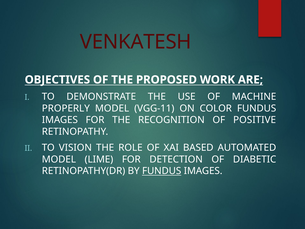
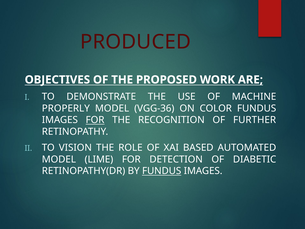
VENKATESH: VENKATESH -> PRODUCED (135, 42)
VGG-11: VGG-11 -> VGG-36 (154, 108)
FOR underline: none -> present (95, 120)
POSITIVE: POSITIVE -> FURTHER (255, 120)
